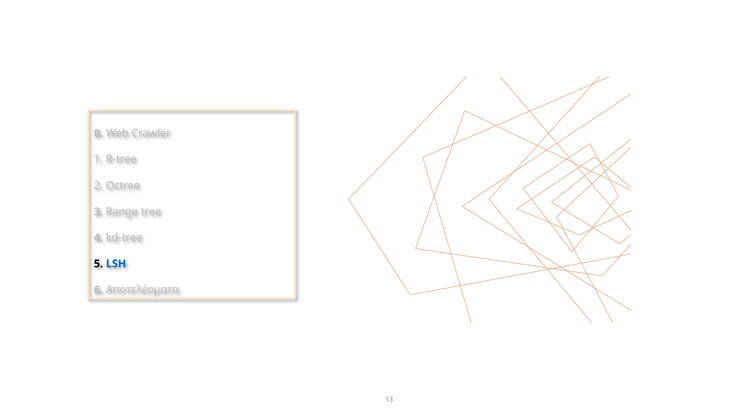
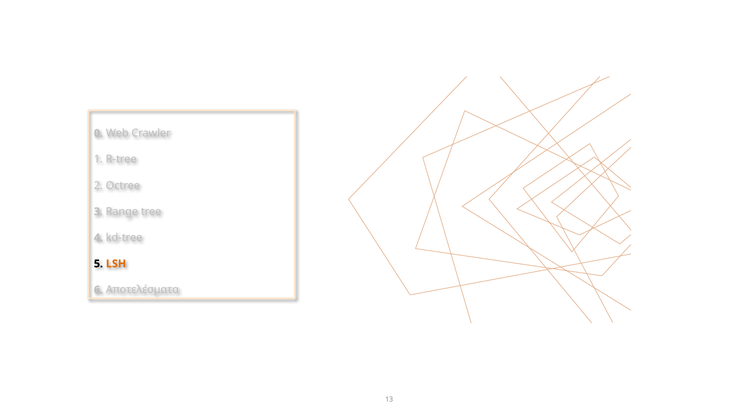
LSH colour: blue -> orange (116, 264)
